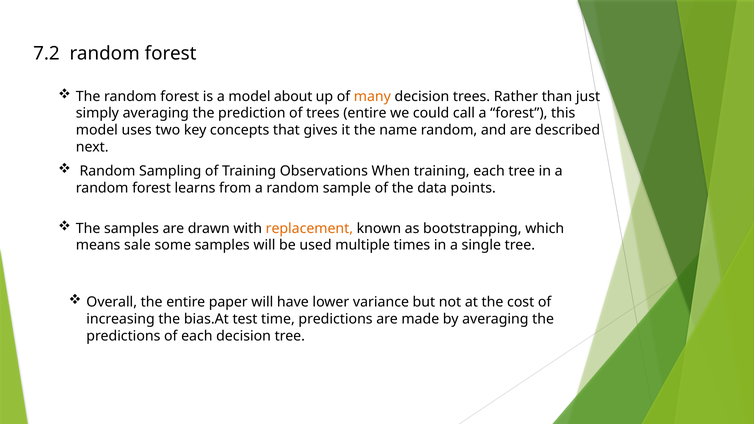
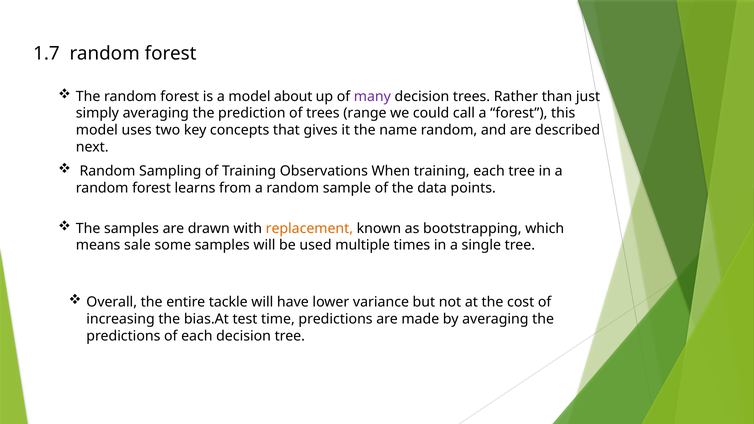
7.2: 7.2 -> 1.7 (46, 54)
many colour: orange -> purple (372, 96)
trees entire: entire -> range (365, 113)
paper: paper -> tackle (228, 302)
